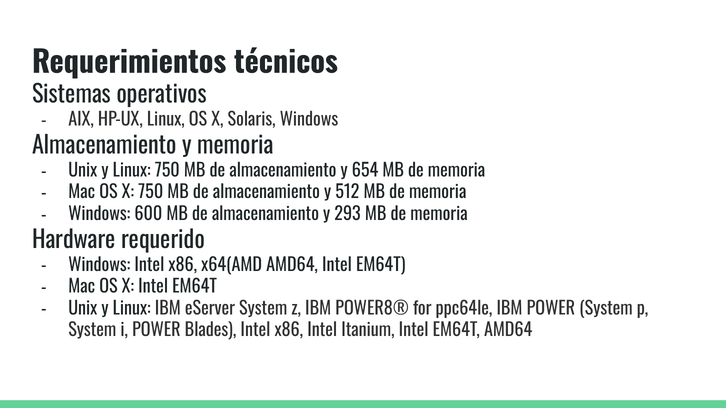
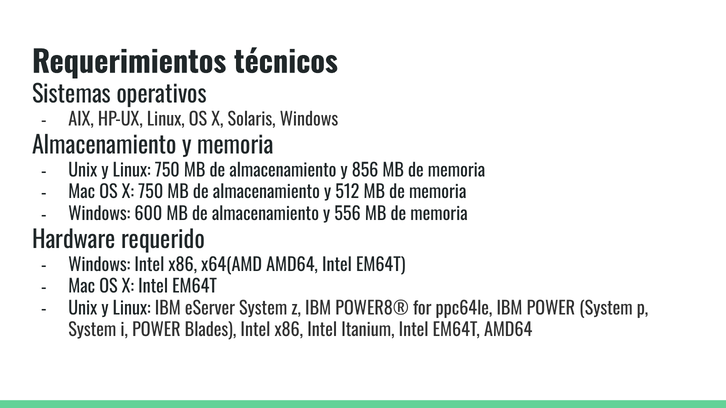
654: 654 -> 856 (365, 171)
293: 293 -> 556 (348, 214)
